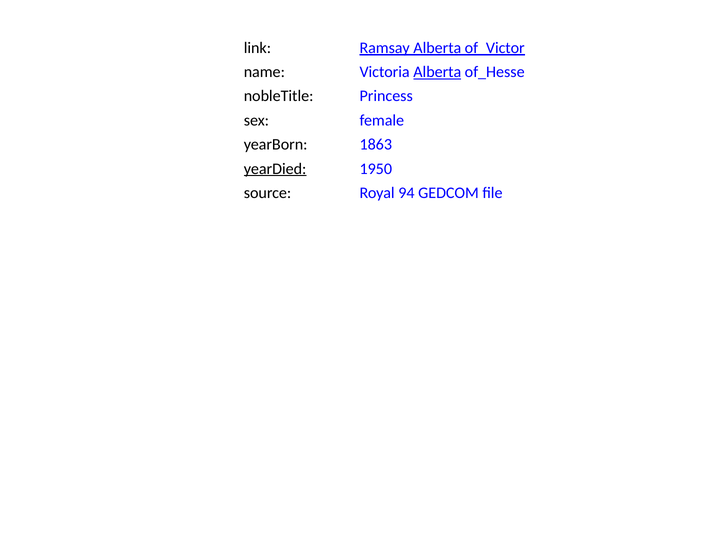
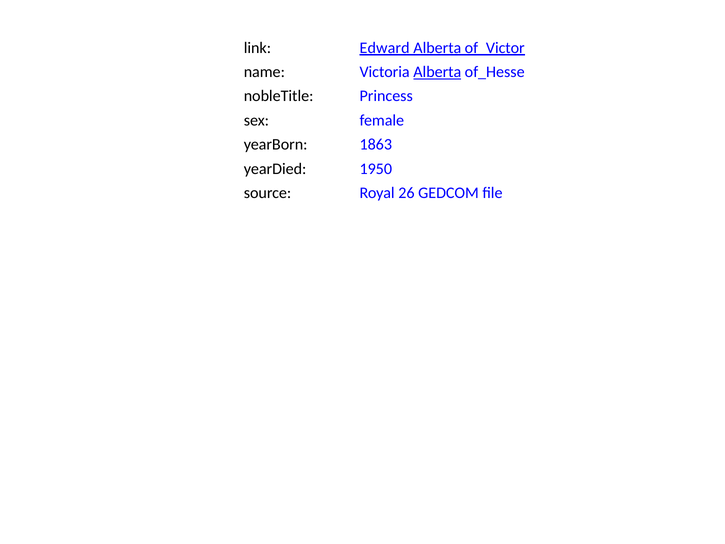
Ramsay: Ramsay -> Edward (385, 48)
yearDied underline: present -> none (275, 169)
94: 94 -> 26 (406, 193)
